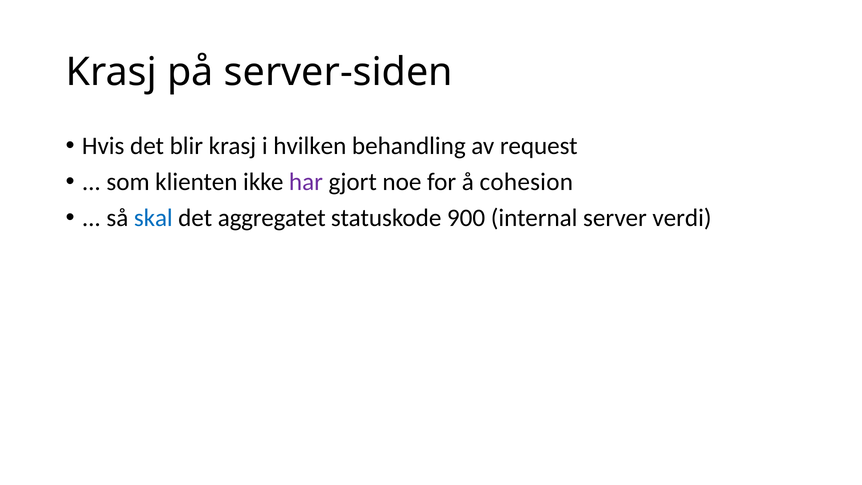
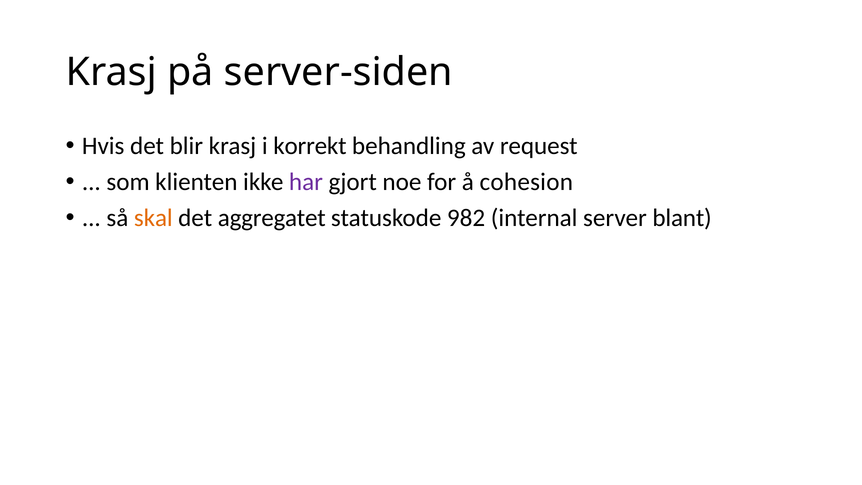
hvilken: hvilken -> korrekt (310, 146)
skal colour: blue -> orange (153, 218)
900: 900 -> 982 (466, 218)
verdi: verdi -> blant (682, 218)
